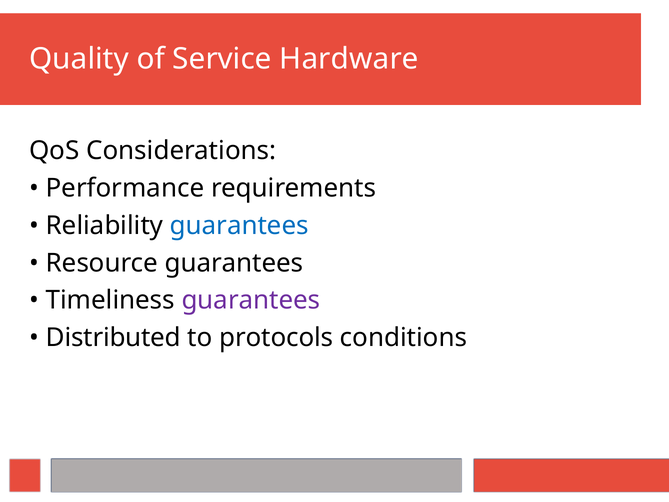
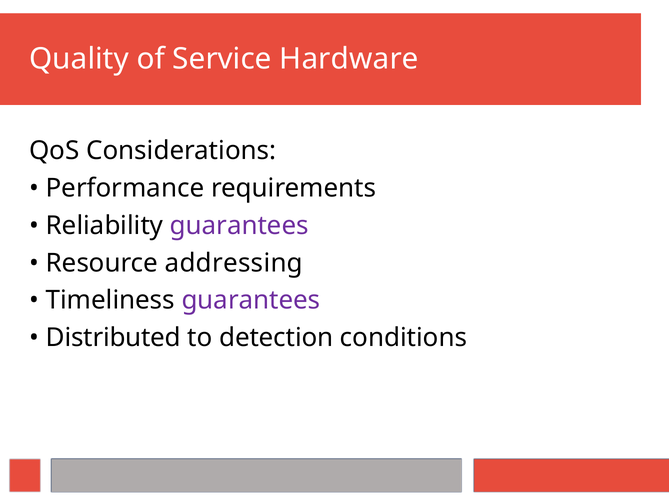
guarantees colour: blue -> purple (239, 225)
Resource guarantees: guarantees -> addressing (234, 263)
protocols: protocols -> detection (276, 338)
